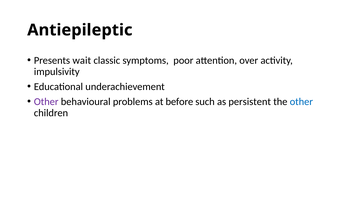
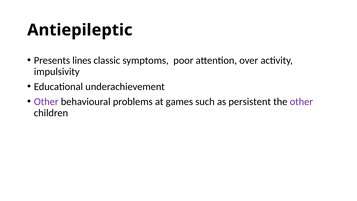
wait: wait -> lines (82, 60)
before: before -> games (179, 102)
other colour: blue -> purple (301, 102)
